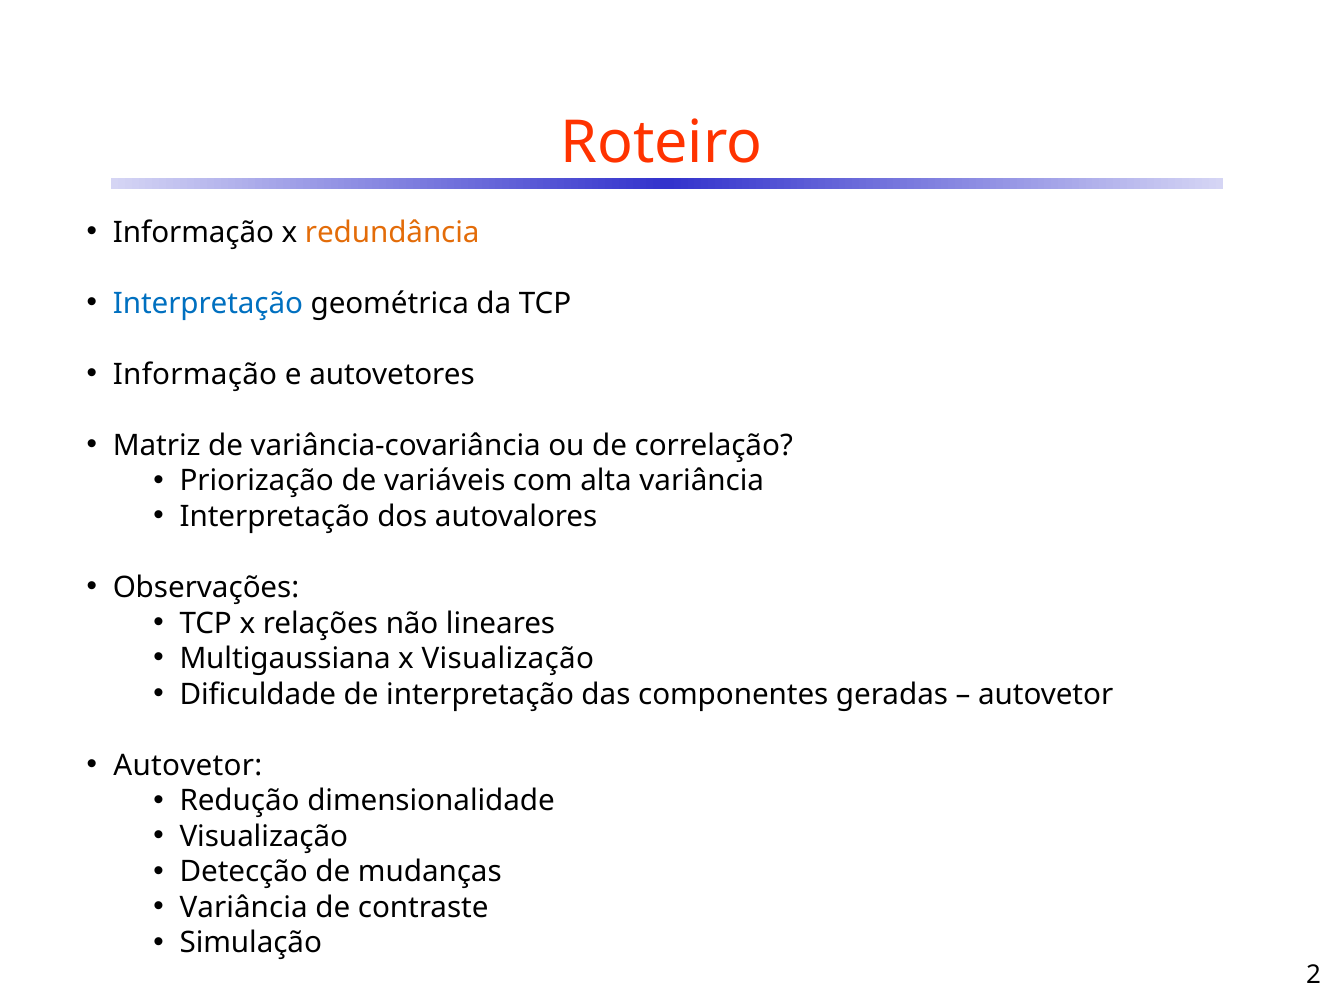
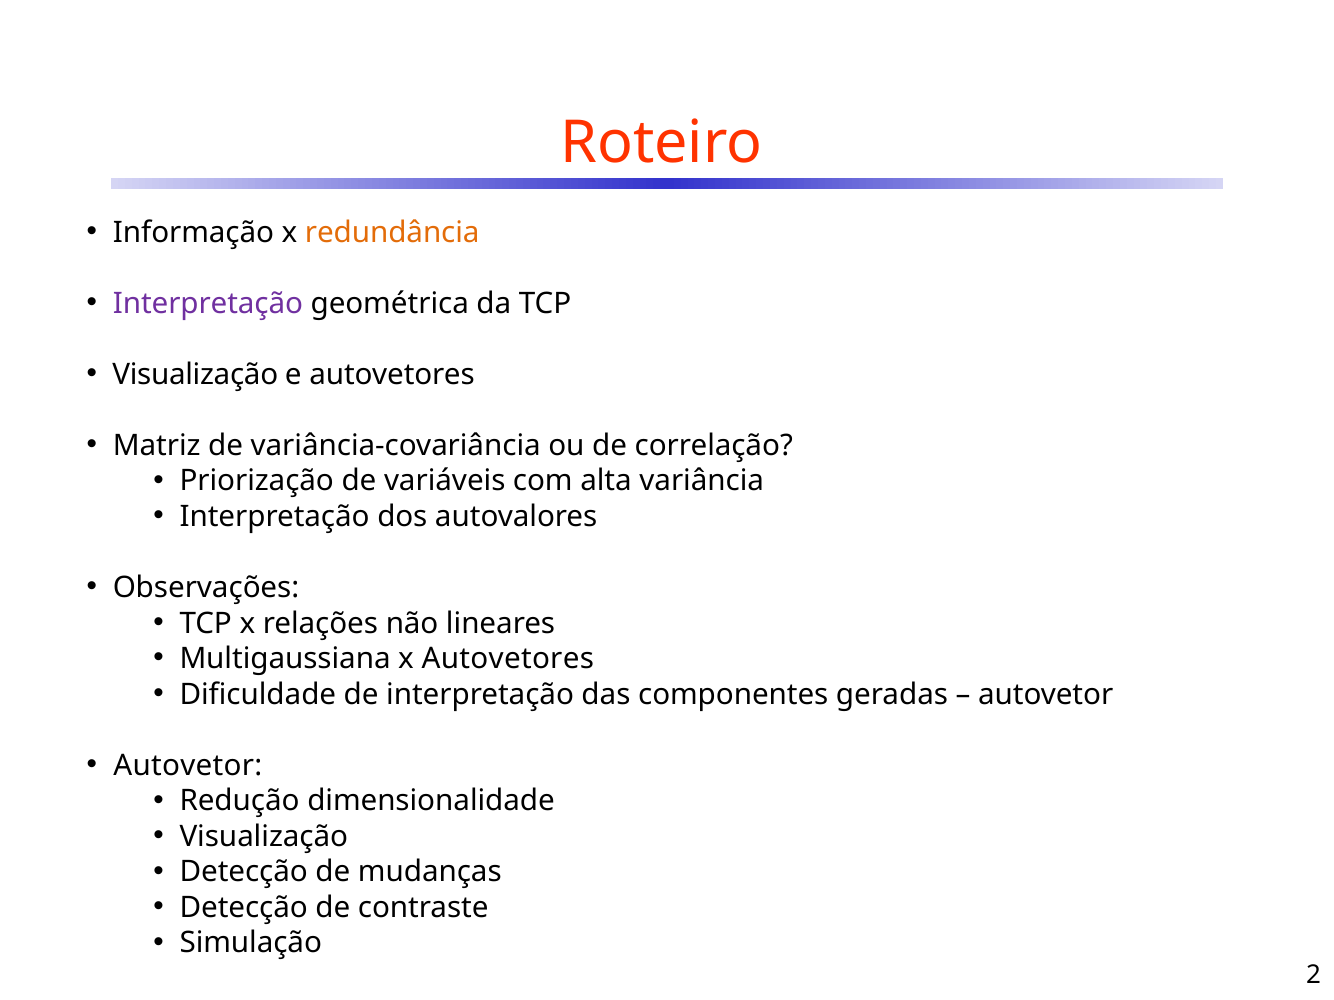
Interpretação colour: blue -> purple (208, 304)
Informação: Informação -> Visualização (195, 375)
x Visualização: Visualização -> Autovetores (508, 659)
Variância: Variância -> Detecção (244, 908)
